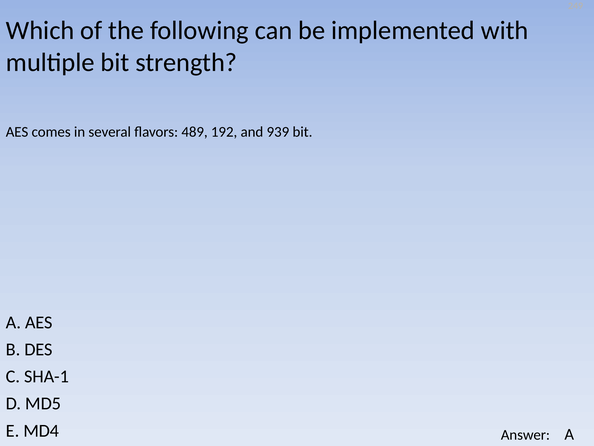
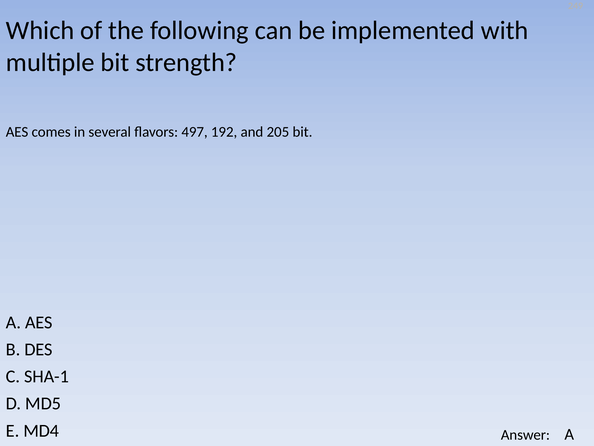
489: 489 -> 497 (195, 132)
939: 939 -> 205 (278, 132)
